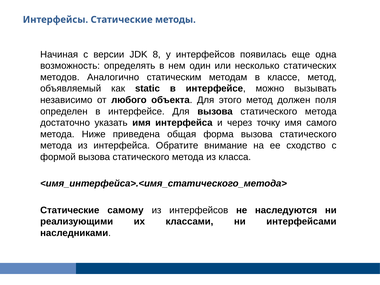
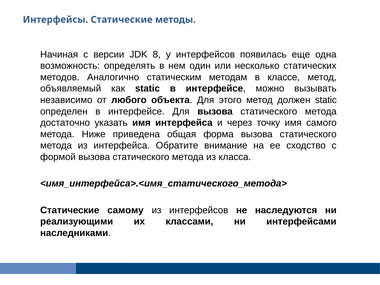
должен поля: поля -> static (326, 100)
